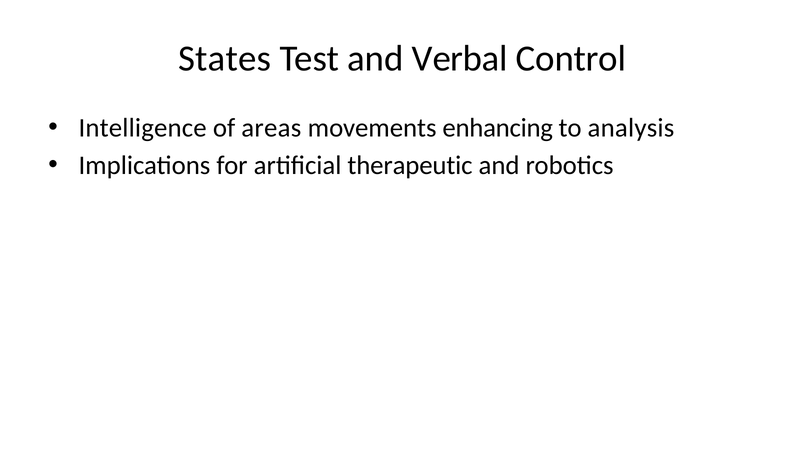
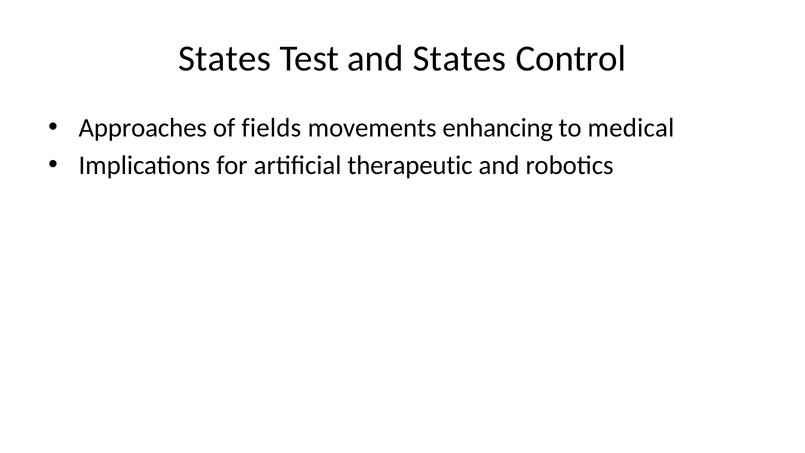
and Verbal: Verbal -> States (459, 58)
Intelligence: Intelligence -> Approaches (143, 128)
areas: areas -> fields (271, 128)
analysis: analysis -> medical (631, 128)
